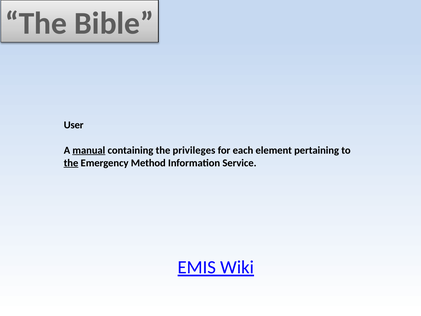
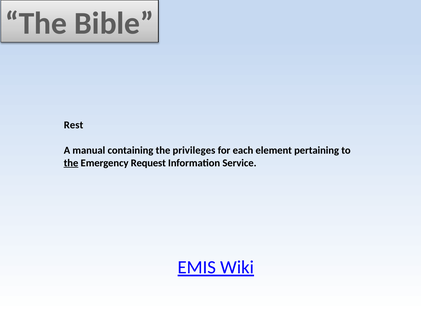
User: User -> Rest (74, 125)
manual underline: present -> none (89, 150)
Method: Method -> Request (148, 163)
